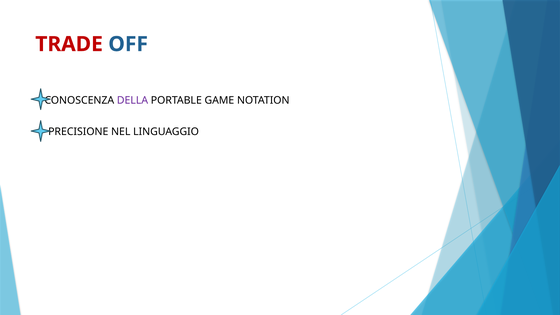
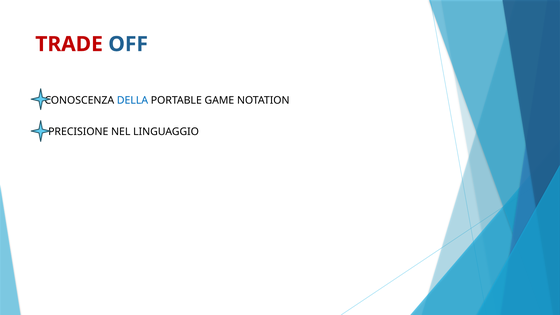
DELLA colour: purple -> blue (132, 100)
